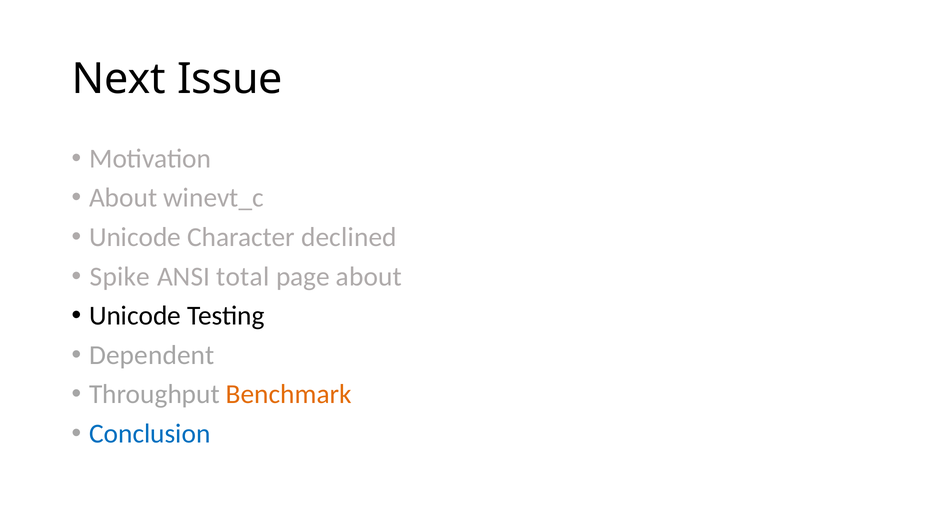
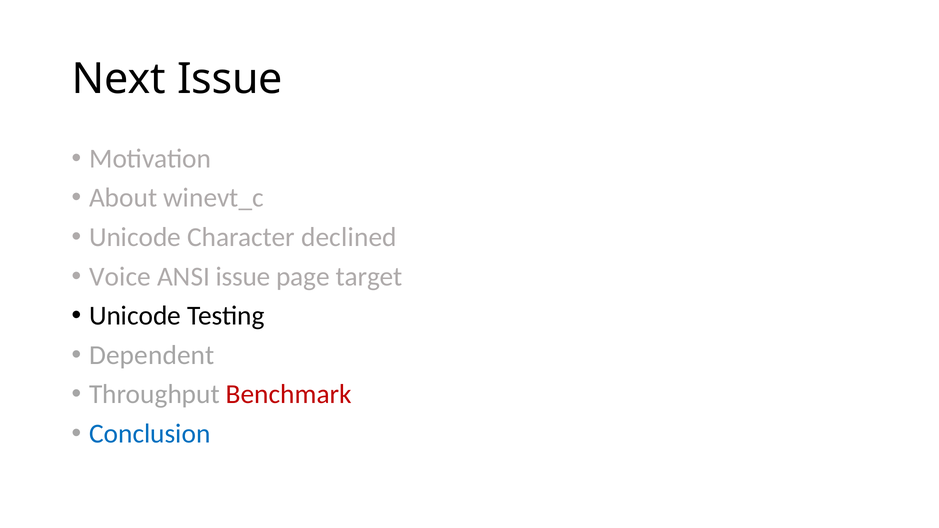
Spike: Spike -> Voice (120, 277)
ANSI total: total -> issue (243, 277)
page about: about -> target (369, 277)
Benchmark colour: orange -> red (289, 395)
